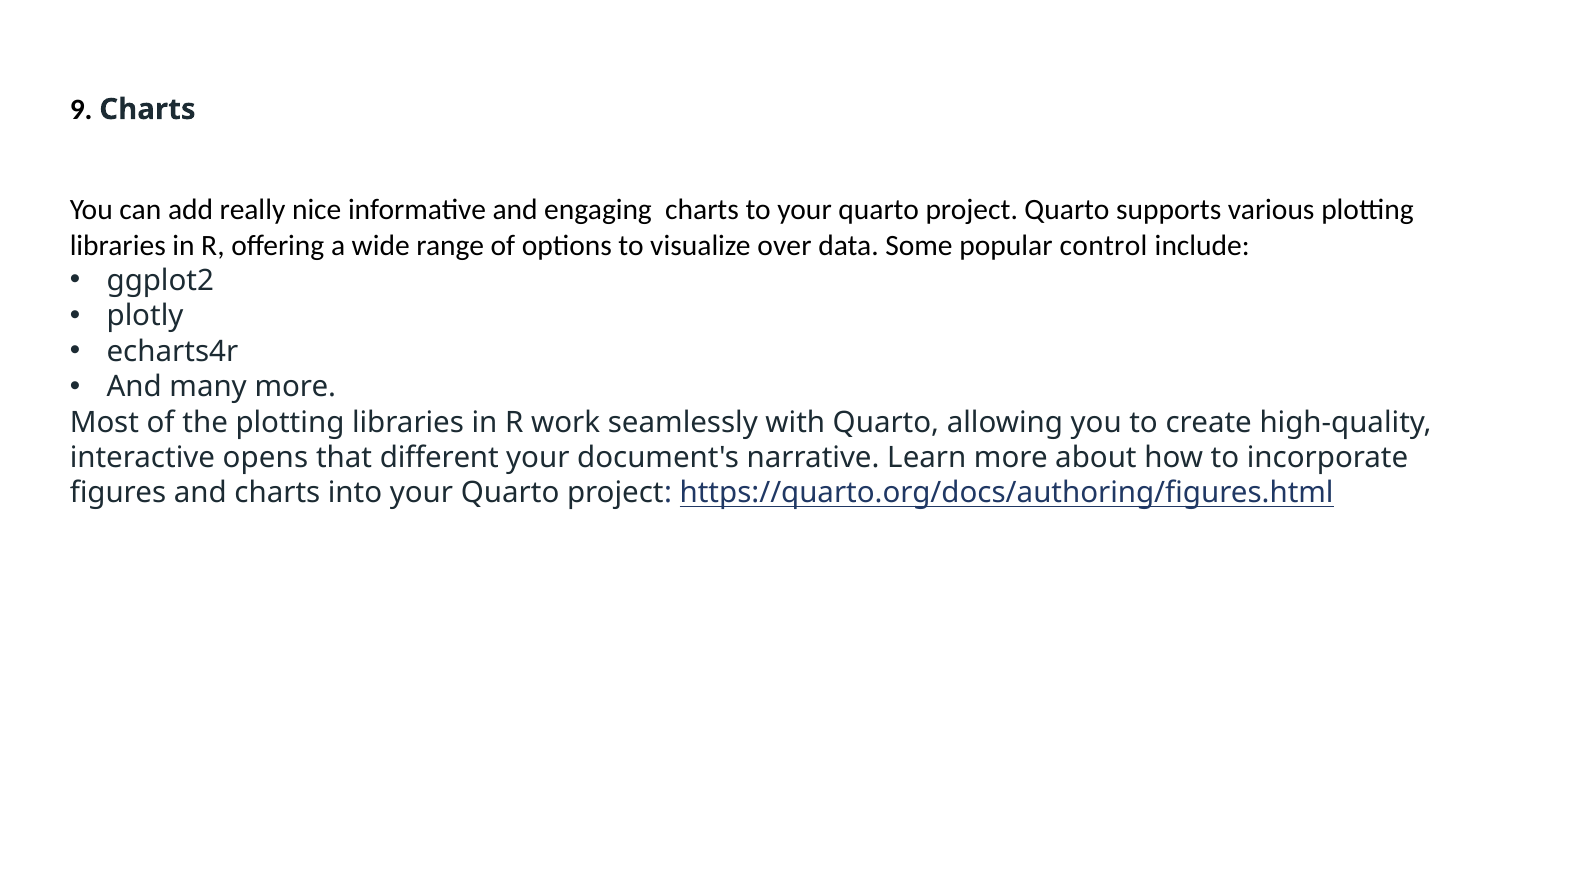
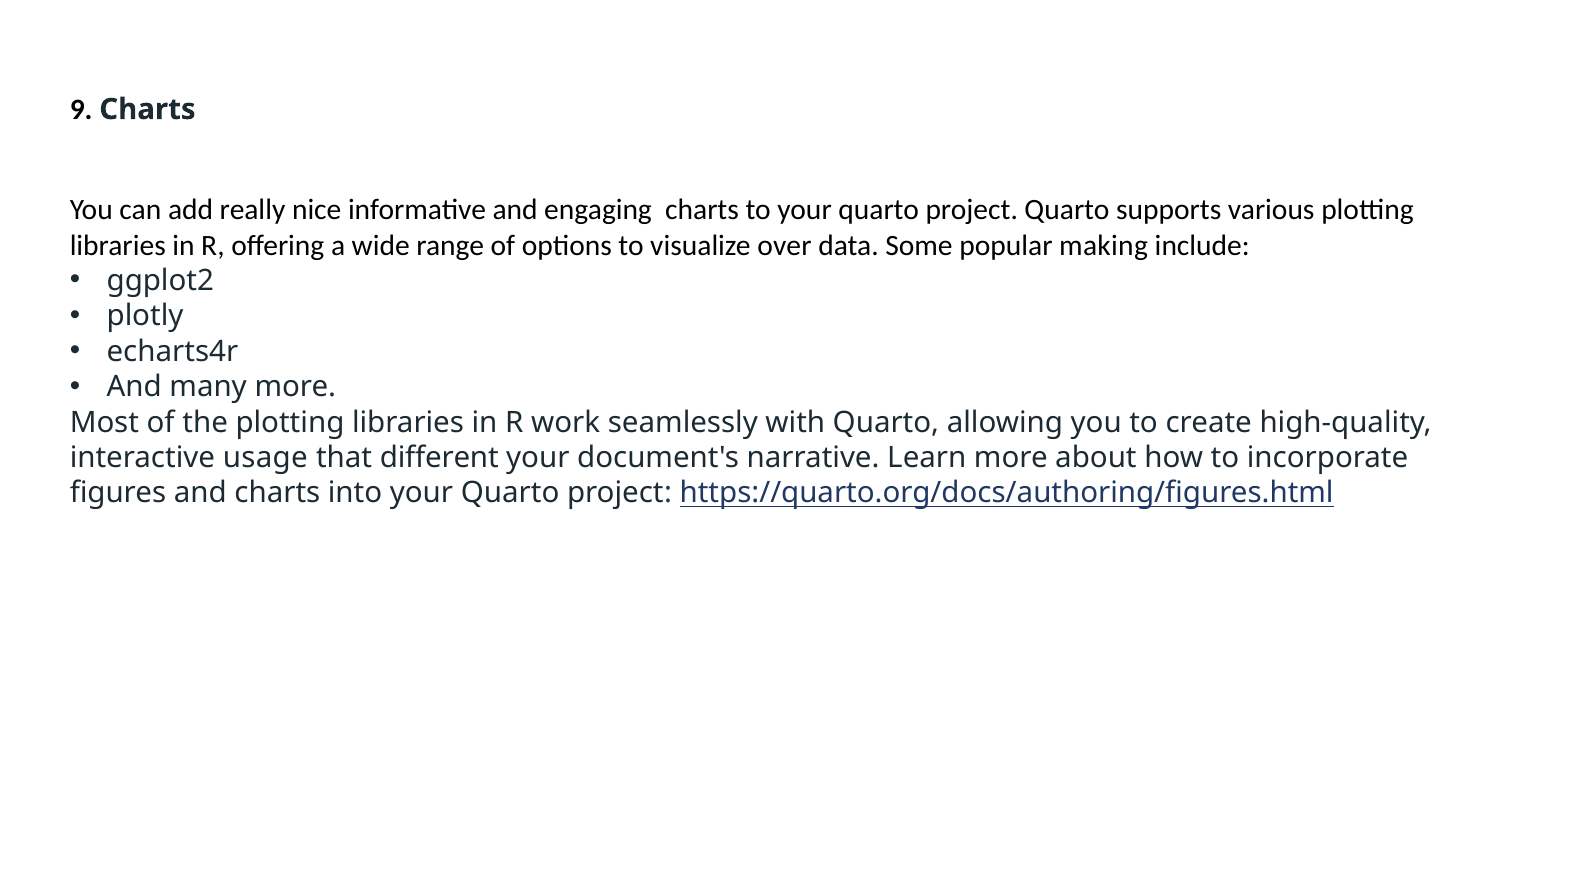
control: control -> making (1104, 246)
opens: opens -> usage (265, 458)
